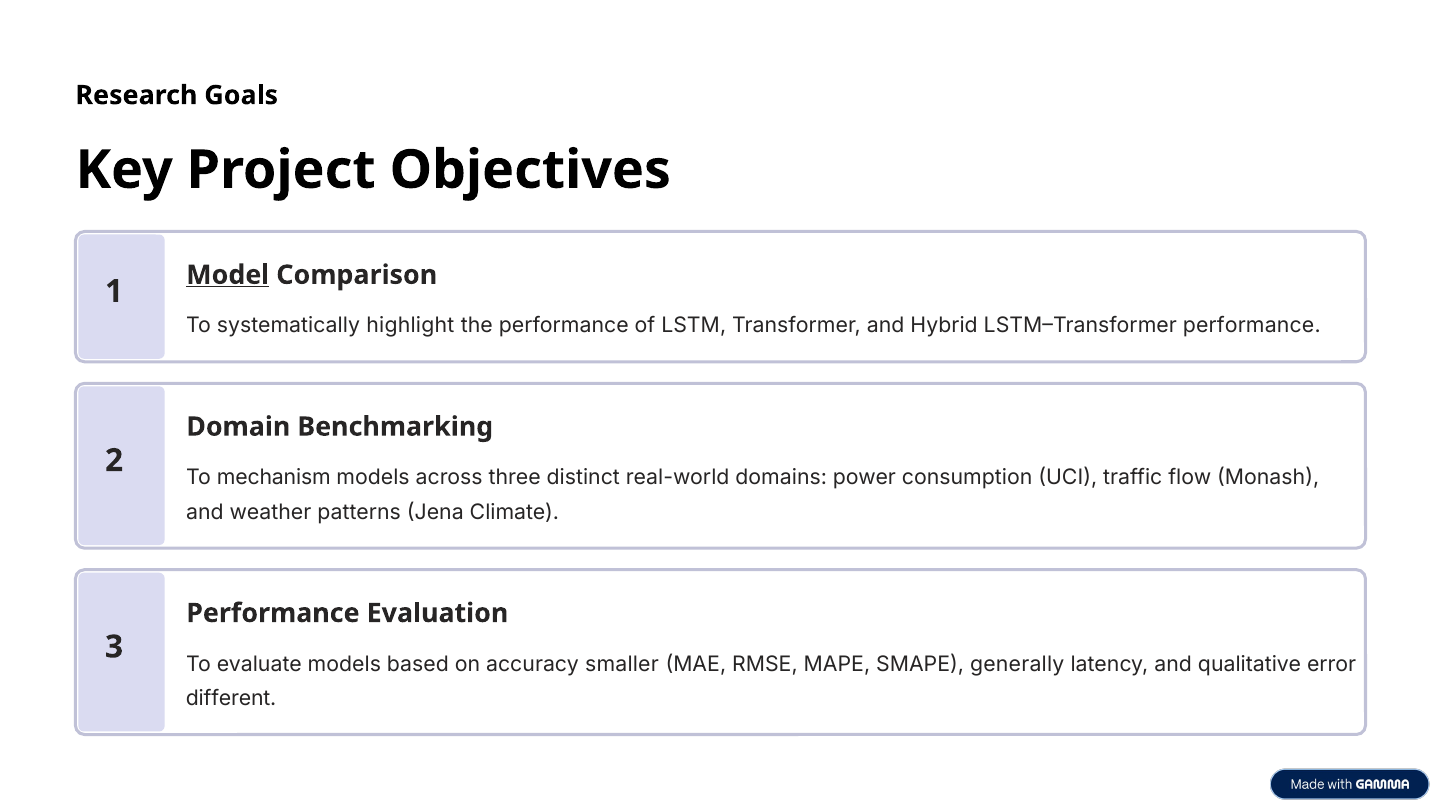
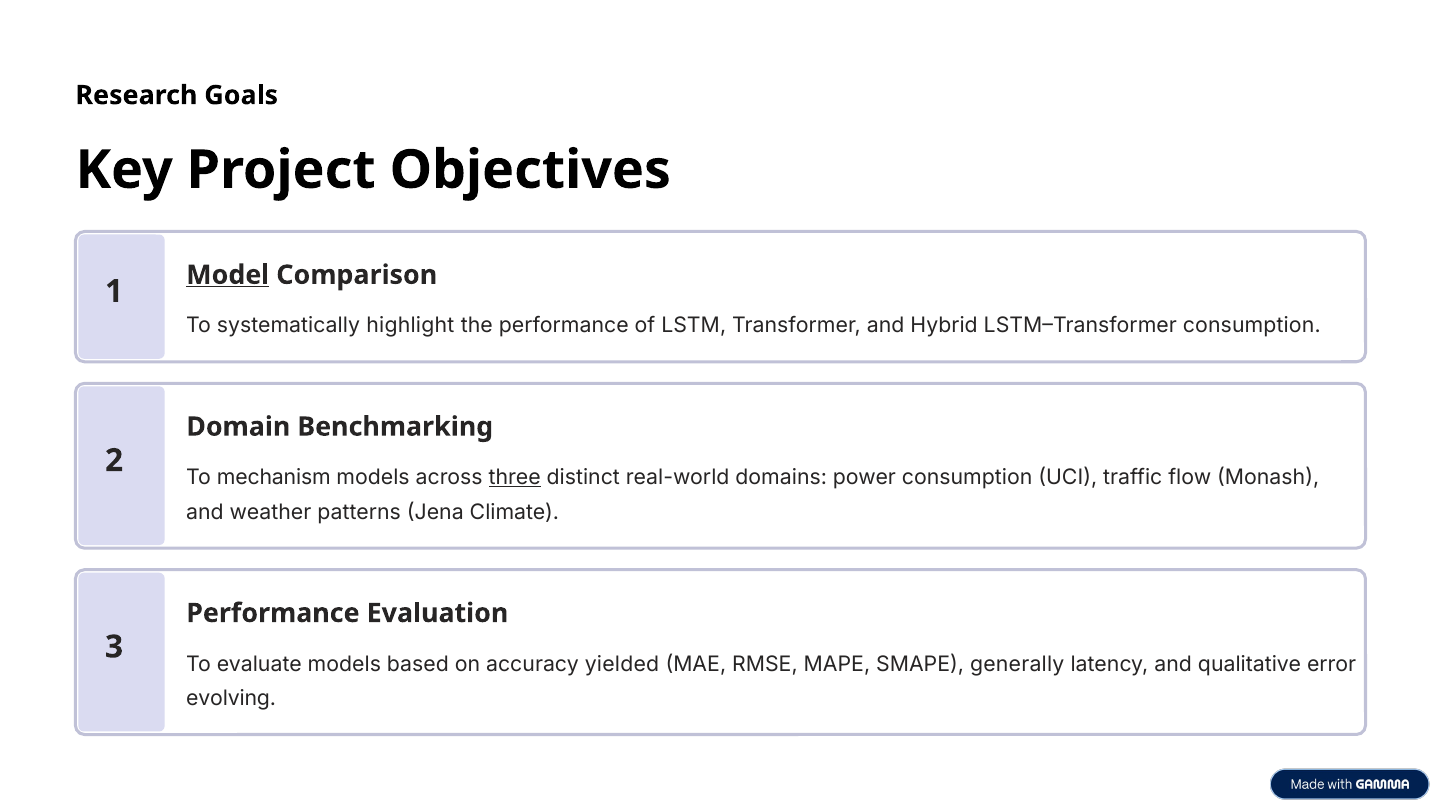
LSTM–Transformer performance: performance -> consumption (1252, 326)
three underline: none -> present (515, 477)
smaller: smaller -> yielded (622, 664)
different: different -> evolving (231, 698)
